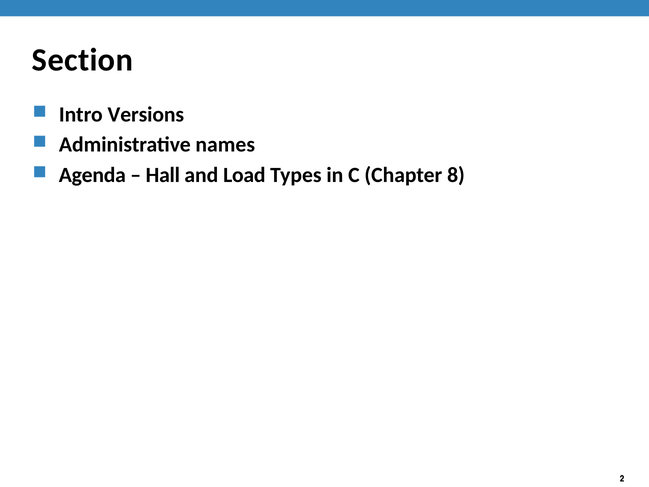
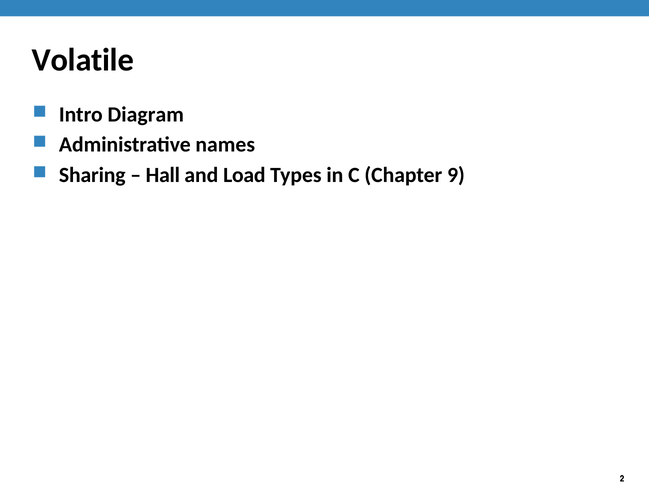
Section: Section -> Volatile (83, 60)
Versions: Versions -> Diagram (146, 114)
Agenda: Agenda -> Sharing (92, 175)
8: 8 -> 9 (456, 175)
